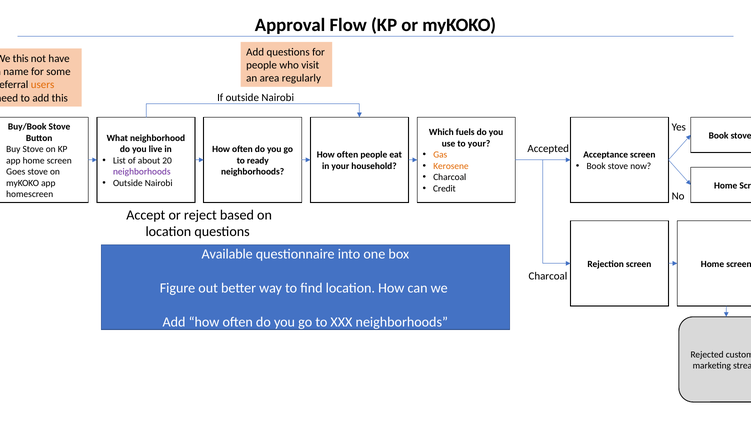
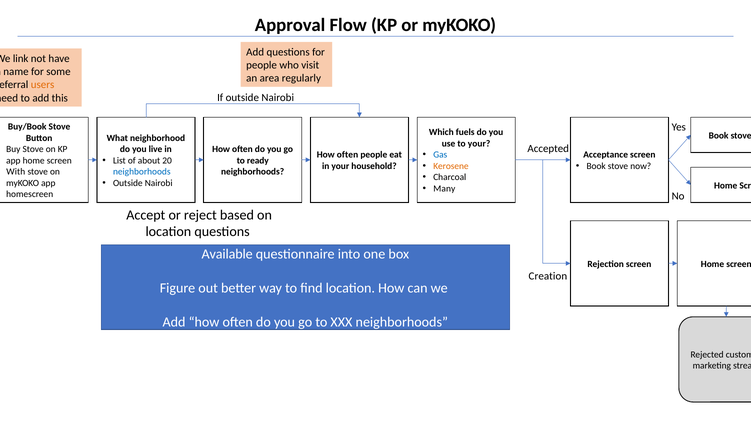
this: this -> link (21, 59)
Gas colour: orange -> blue (440, 155)
Goes: Goes -> With (16, 172)
neighborhoods colour: purple -> blue (142, 172)
Credit: Credit -> Many (444, 189)
Charcoal: Charcoal -> Creation (548, 276)
